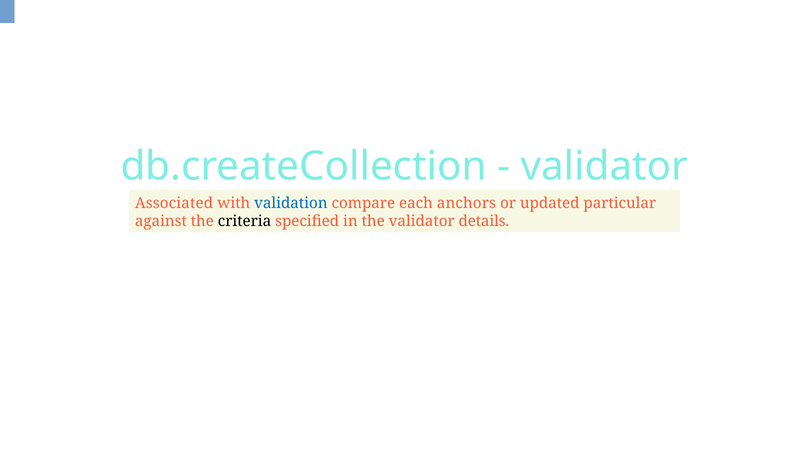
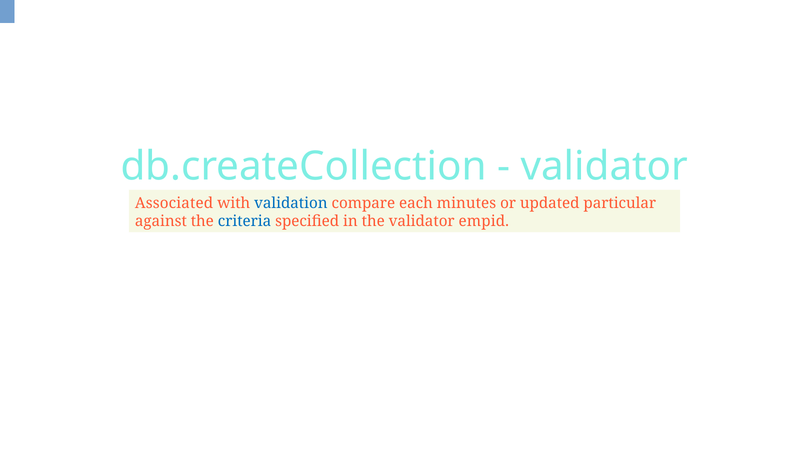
anchors: anchors -> minutes (466, 203)
criteria colour: black -> blue (245, 221)
details: details -> empid (484, 221)
